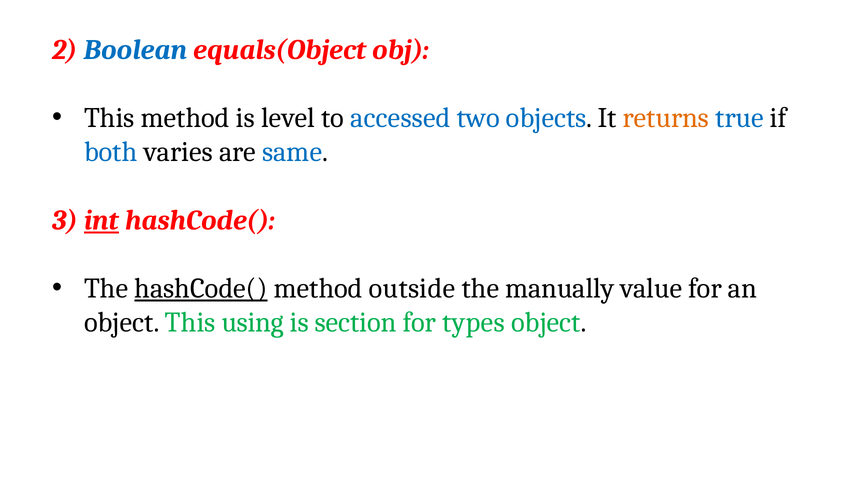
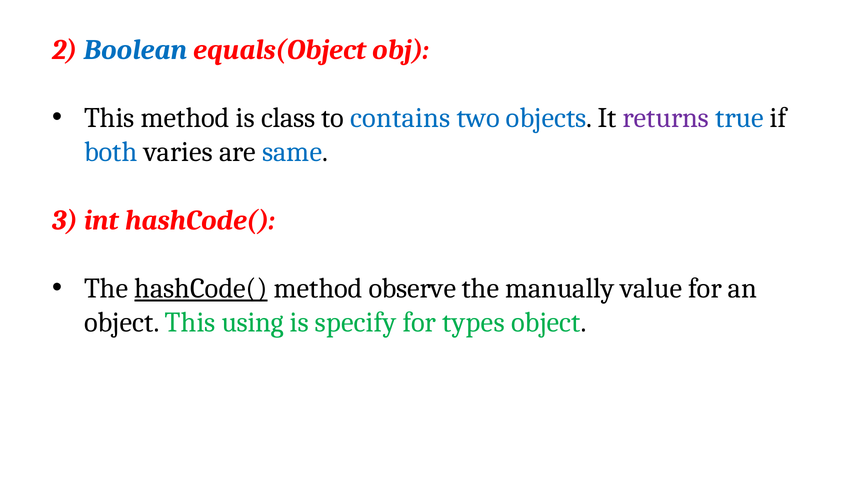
level: level -> class (288, 118)
accessed: accessed -> contains (400, 118)
returns colour: orange -> purple (666, 118)
int underline: present -> none (101, 220)
outside: outside -> observe (412, 289)
section: section -> specify (356, 323)
